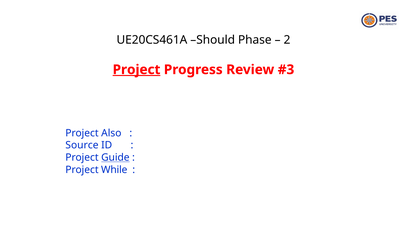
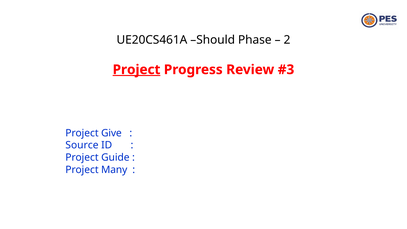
Also: Also -> Give (111, 133)
Guide underline: present -> none (115, 157)
While: While -> Many (114, 170)
